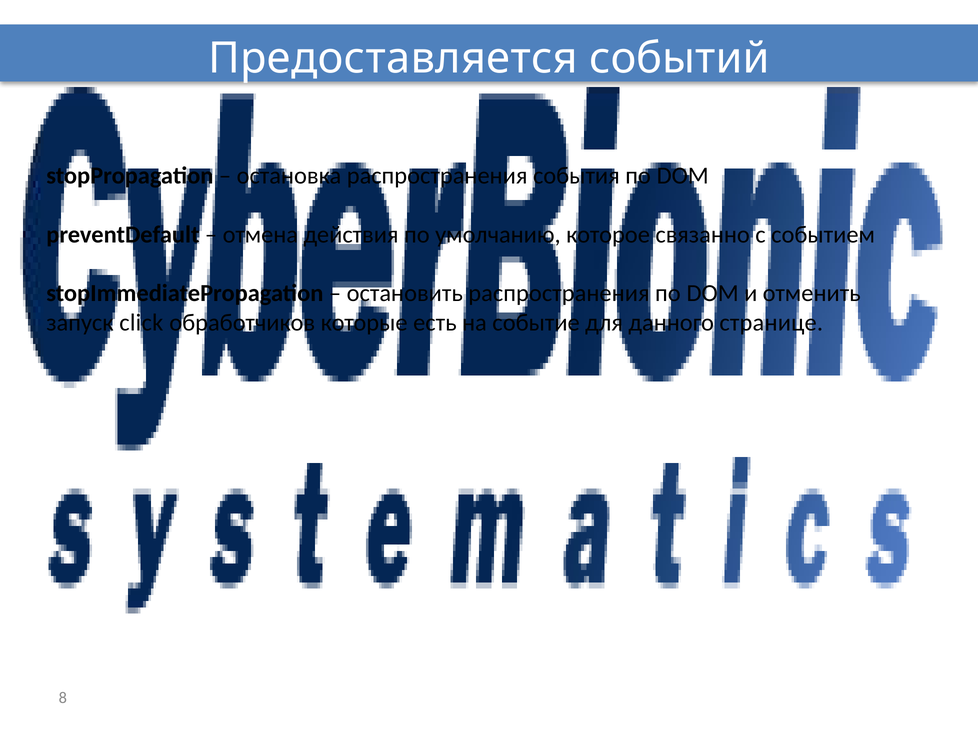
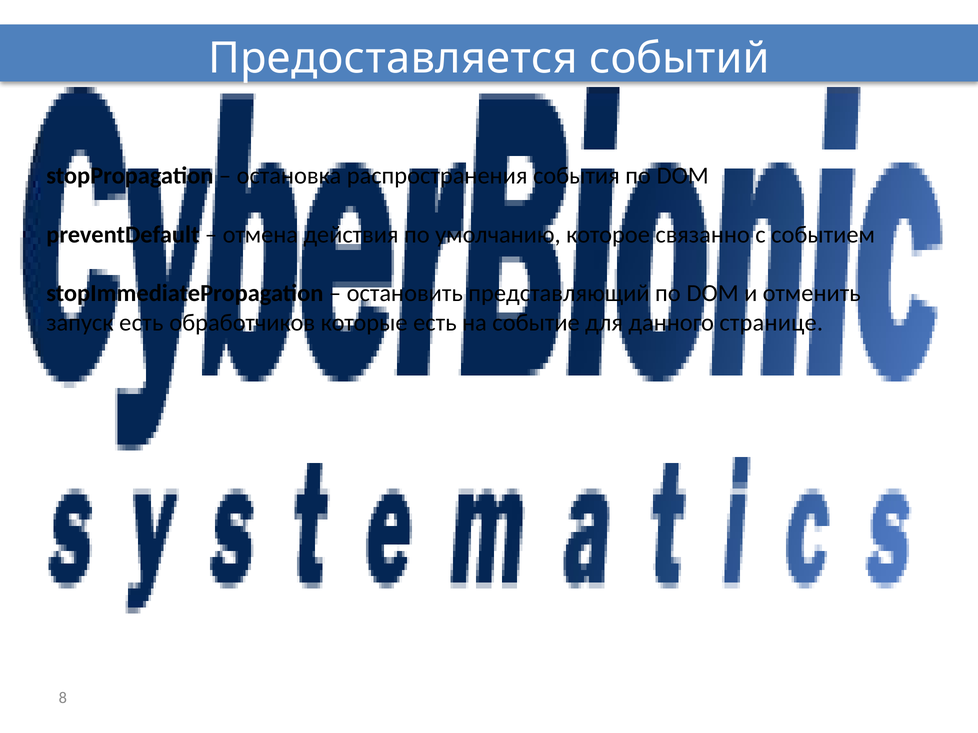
остановить распространения: распространения -> представляющий (559, 293)
запуск click: click -> есть (141, 323)
